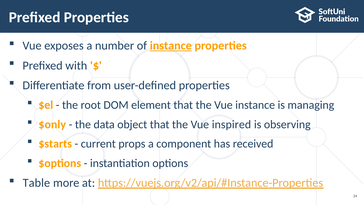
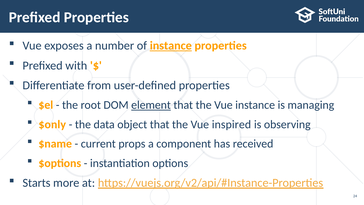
element underline: none -> present (151, 105)
$starts: $starts -> $name (55, 144)
Table: Table -> Starts (37, 183)
